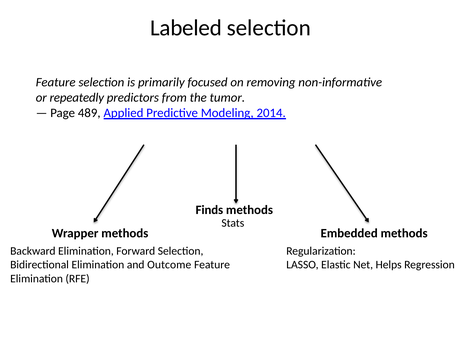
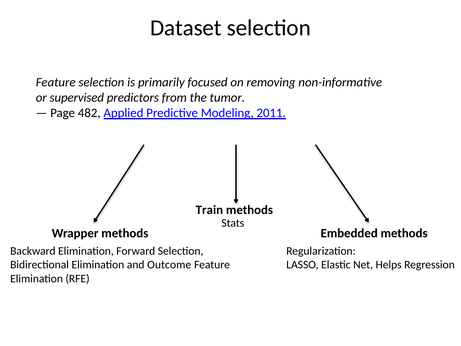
Labeled: Labeled -> Dataset (186, 28)
repeatedly: repeatedly -> supervised (77, 98)
489: 489 -> 482 (89, 113)
2014: 2014 -> 2011 (271, 113)
Finds: Finds -> Train (209, 210)
